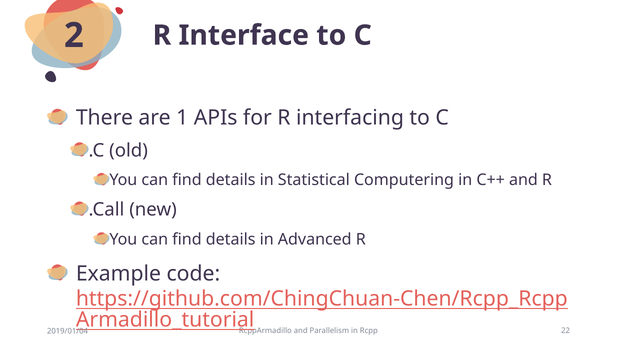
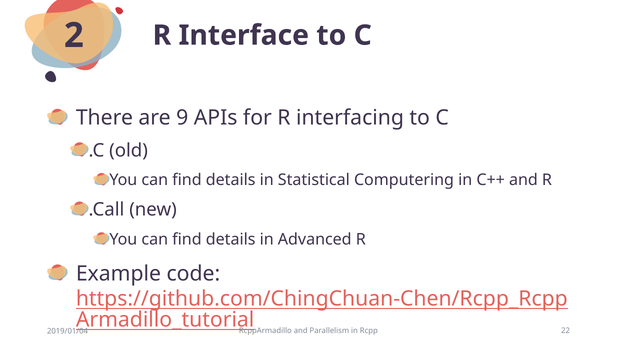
1: 1 -> 9 (182, 118)
